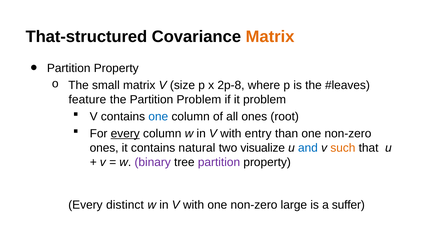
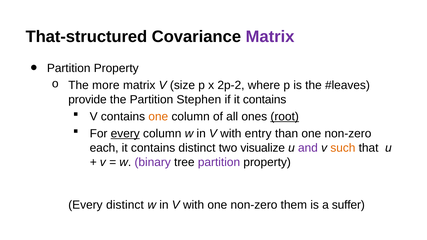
Matrix colour: orange -> purple (270, 37)
small: small -> more (106, 85)
2p-8: 2p-8 -> 2p-2 (231, 85)
feature: feature -> provide (87, 100)
Partition Problem: Problem -> Stephen (199, 100)
if it problem: problem -> contains (265, 100)
one colour: blue -> orange (158, 117)
root underline: none -> present (285, 117)
ones: ones -> each (104, 148)
contains natural: natural -> distinct (197, 148)
and colour: blue -> purple (308, 148)
large: large -> them (294, 205)
